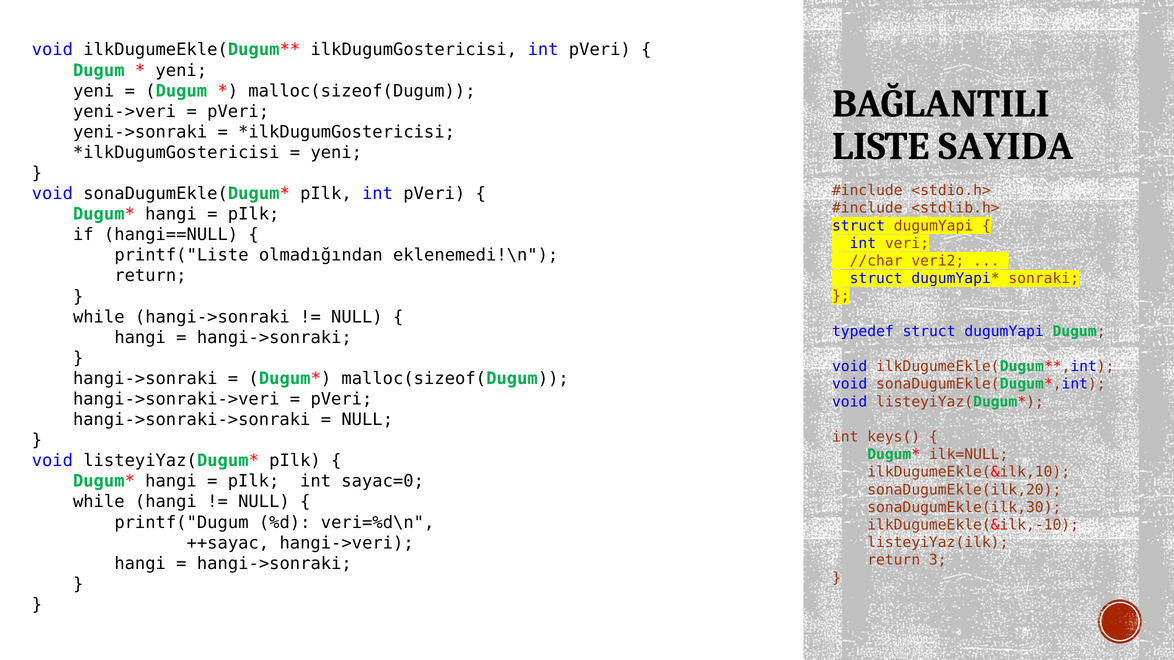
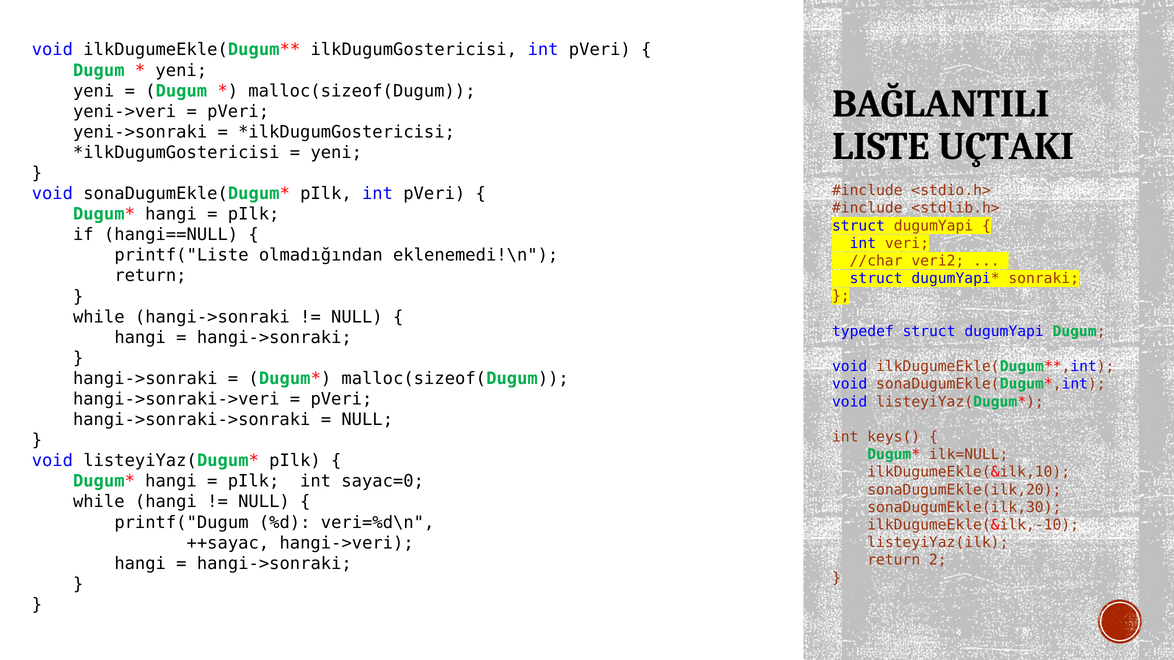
SAYIDA: SAYIDA -> UÇTAKI (1006, 146)
3: 3 -> 2 (938, 560)
